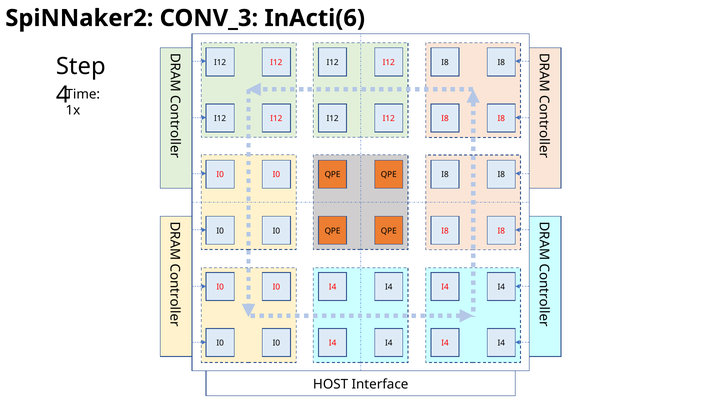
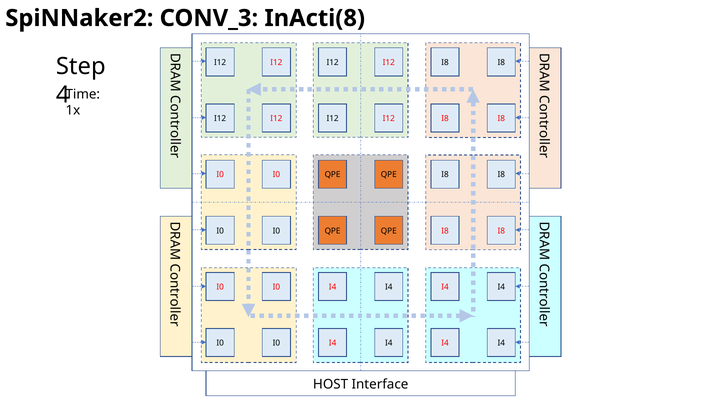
InActi(6: InActi(6 -> InActi(8 (315, 18)
